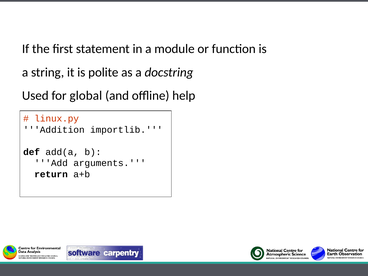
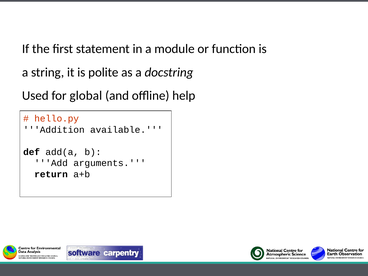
linux.py: linux.py -> hello.py (57, 119)
importlib: importlib -> available (126, 130)
